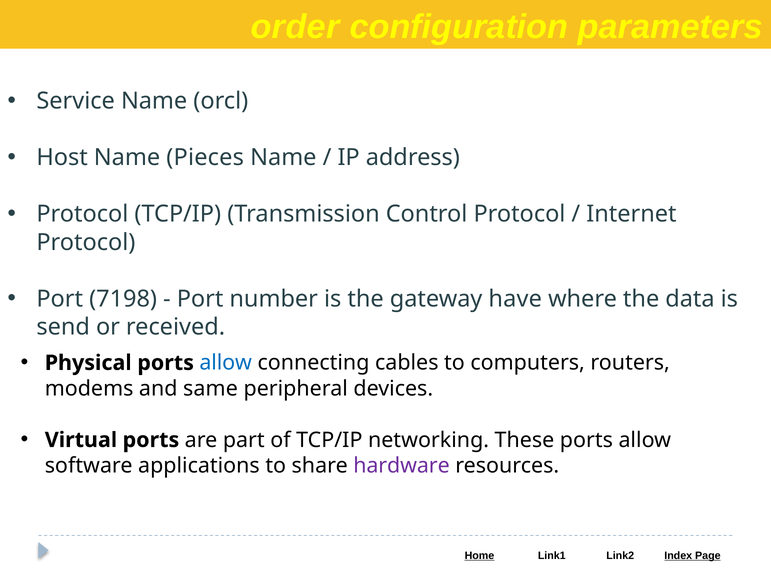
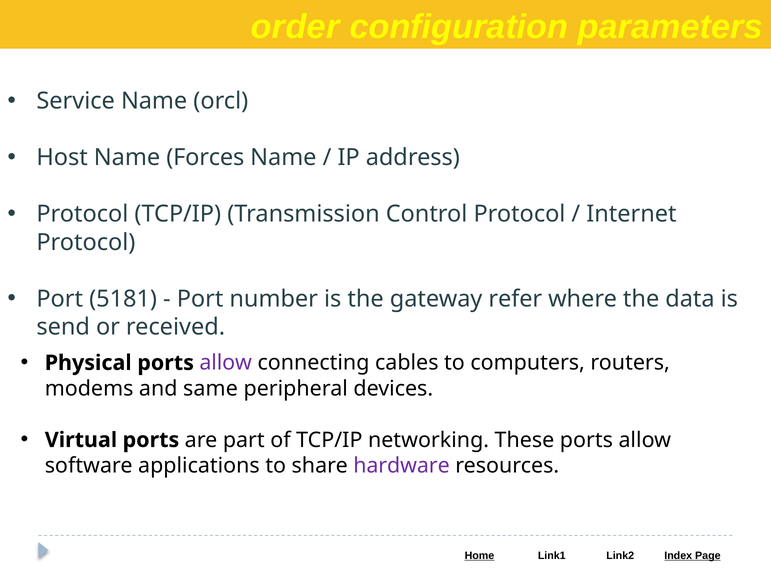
Pieces: Pieces -> Forces (205, 158)
7198: 7198 -> 5181 (123, 299)
have: have -> refer (515, 299)
allow colour: blue -> purple (226, 363)
